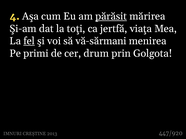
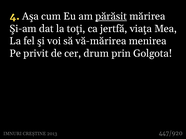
fel underline: present -> none (29, 41)
vă-sărmani: vă-sărmani -> vă-mărirea (101, 41)
primi: primi -> privit (36, 54)
